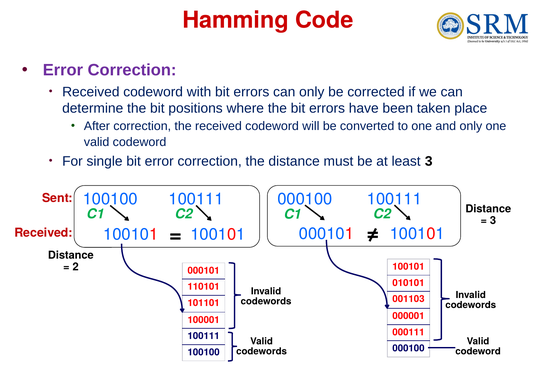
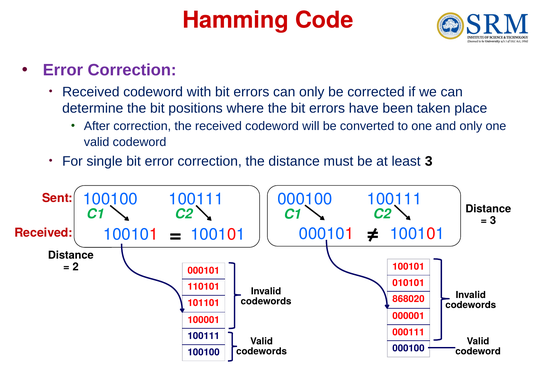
001103: 001103 -> 868020 (408, 299)
